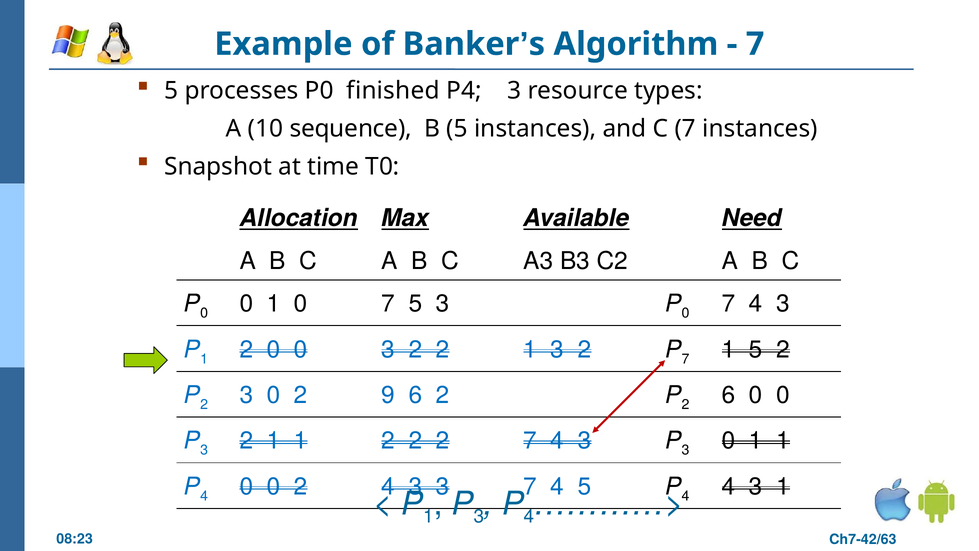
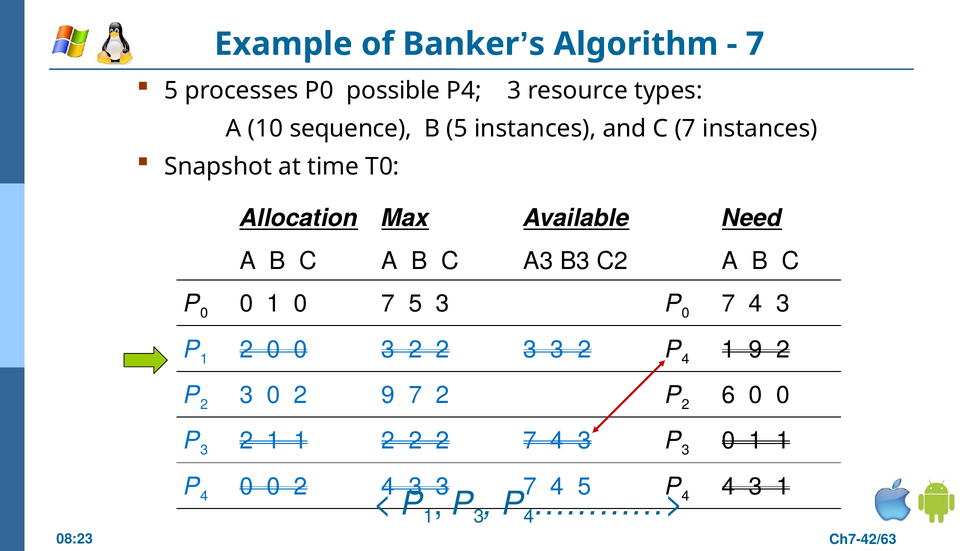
finished: finished -> possible (393, 91)
2 2 1: 1 -> 3 (530, 349)
7: 7 -> 4 (685, 359)
1 5: 5 -> 9 (756, 349)
9 6: 6 -> 7 (415, 395)
